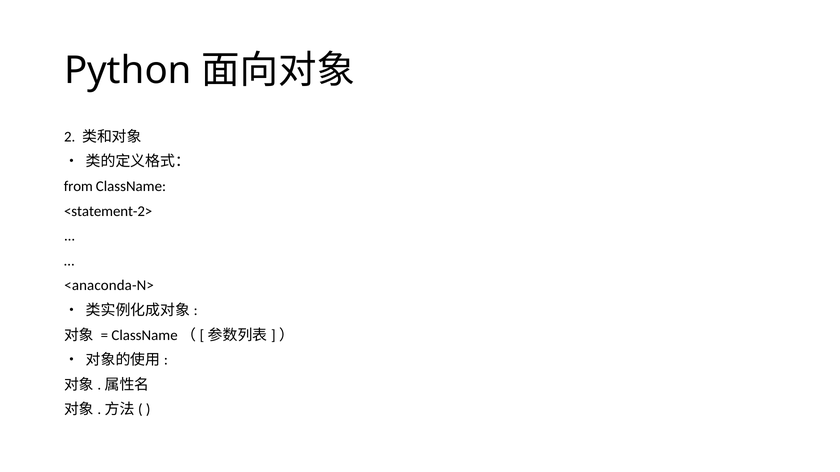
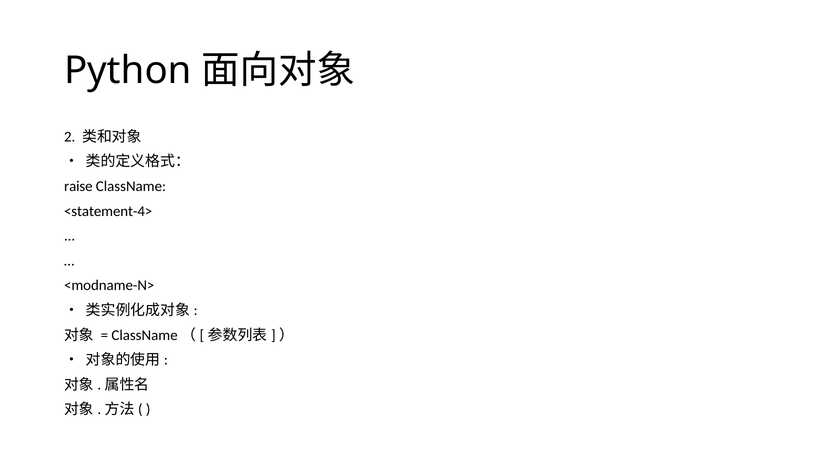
from: from -> raise (78, 187)
<statement-2>: <statement-2> -> <statement-4> (108, 211)
<anaconda-N>: <anaconda-N> -> <modname-N> (109, 286)
